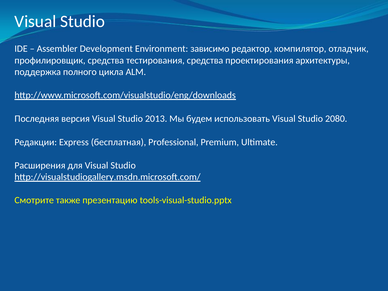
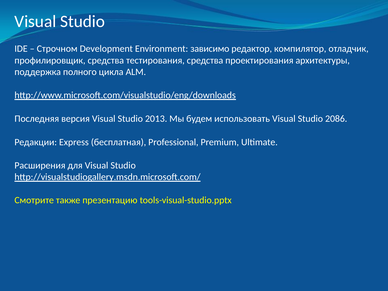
Assembler: Assembler -> Строчном (57, 49)
2080: 2080 -> 2086 (336, 119)
